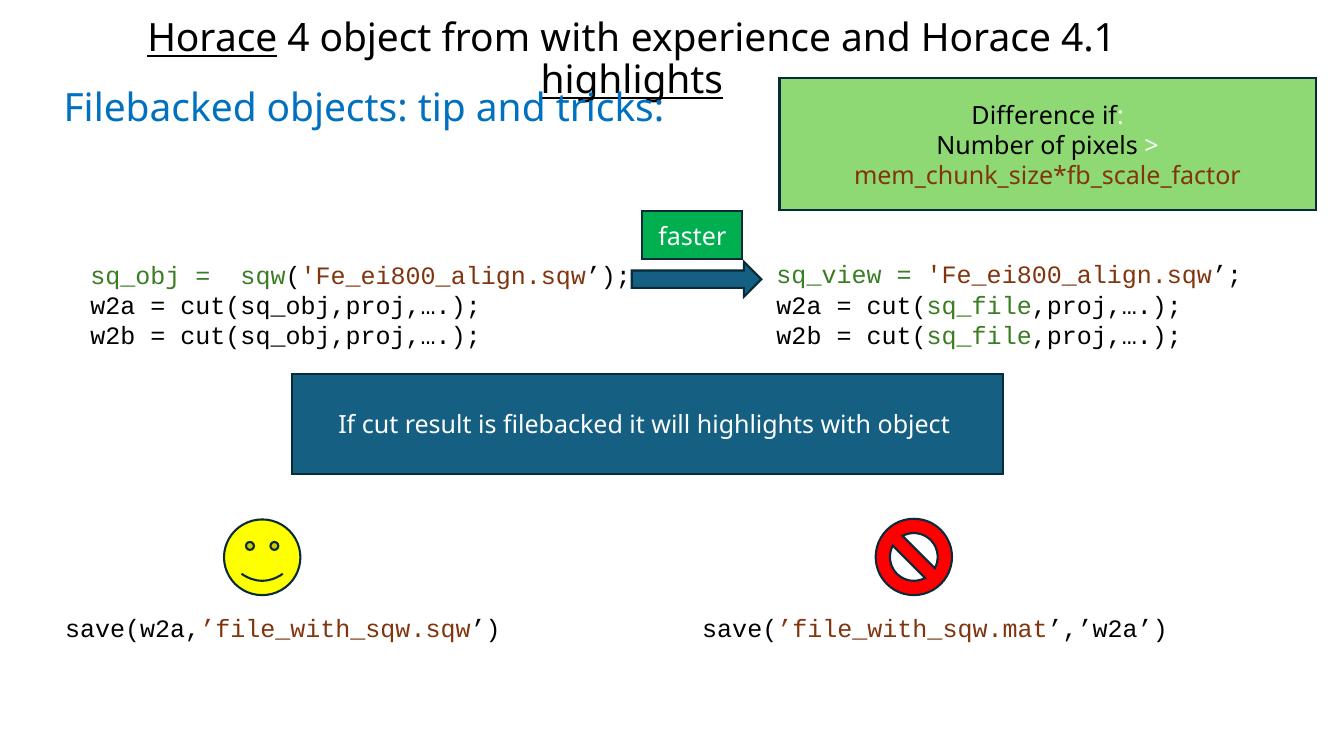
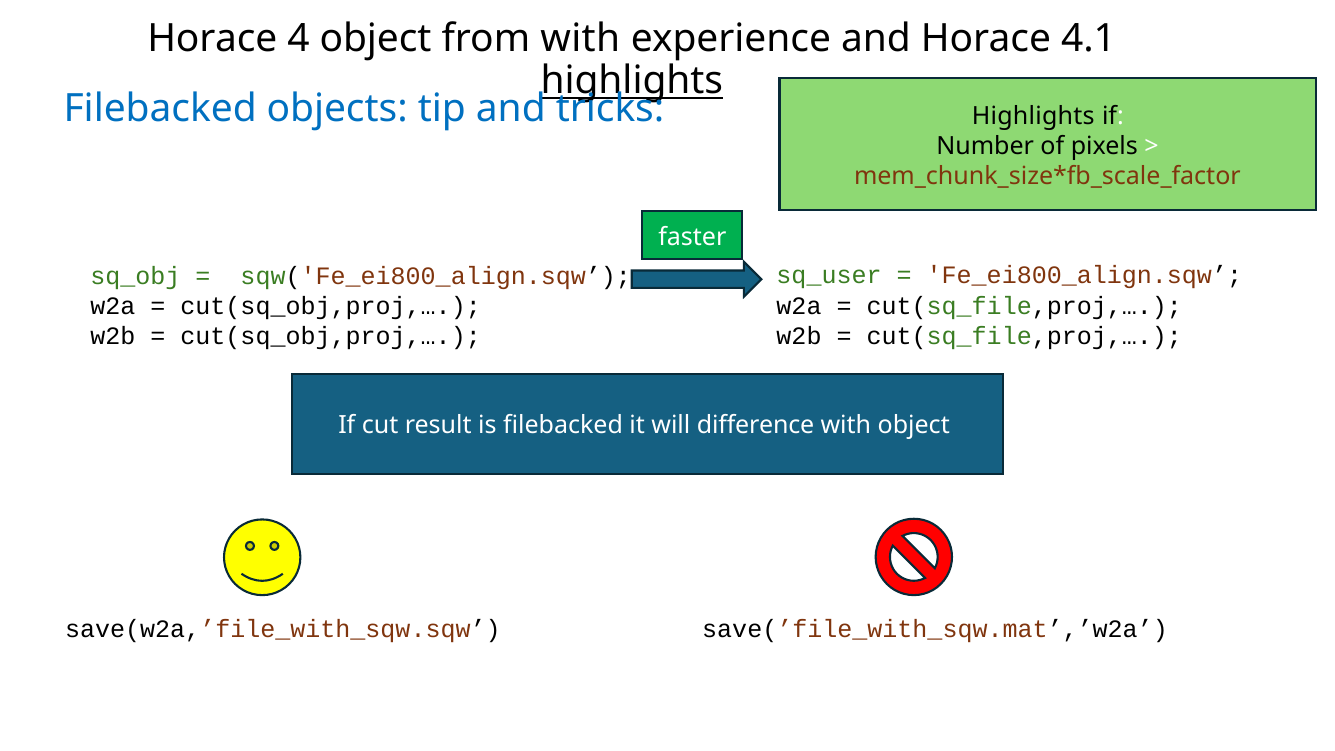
Horace underline: present -> none (212, 39)
Difference: Difference -> Highlights (1033, 116)
sq_view: sq_view -> sq_user (829, 276)
will highlights: highlights -> difference (756, 426)
